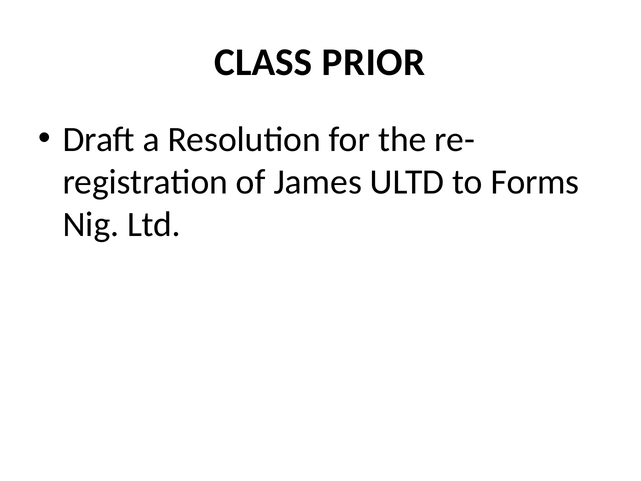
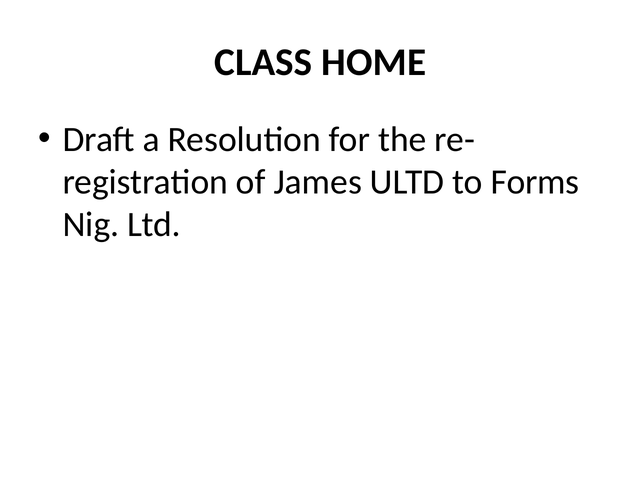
PRIOR: PRIOR -> HOME (374, 62)
